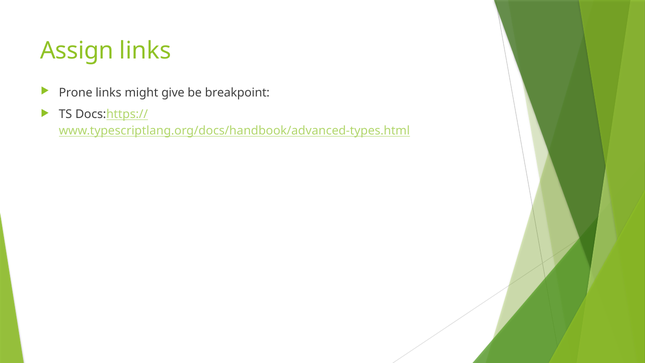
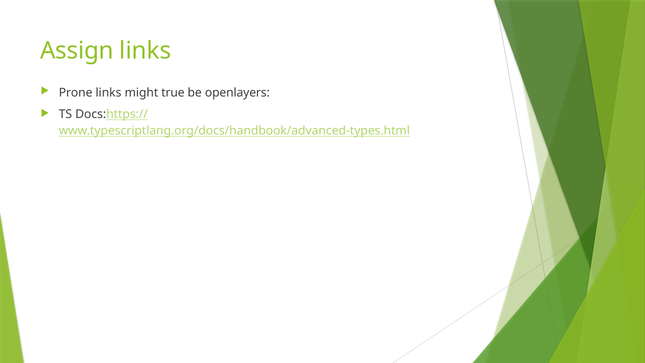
give: give -> true (173, 93)
breakpoint: breakpoint -> openlayers (237, 93)
